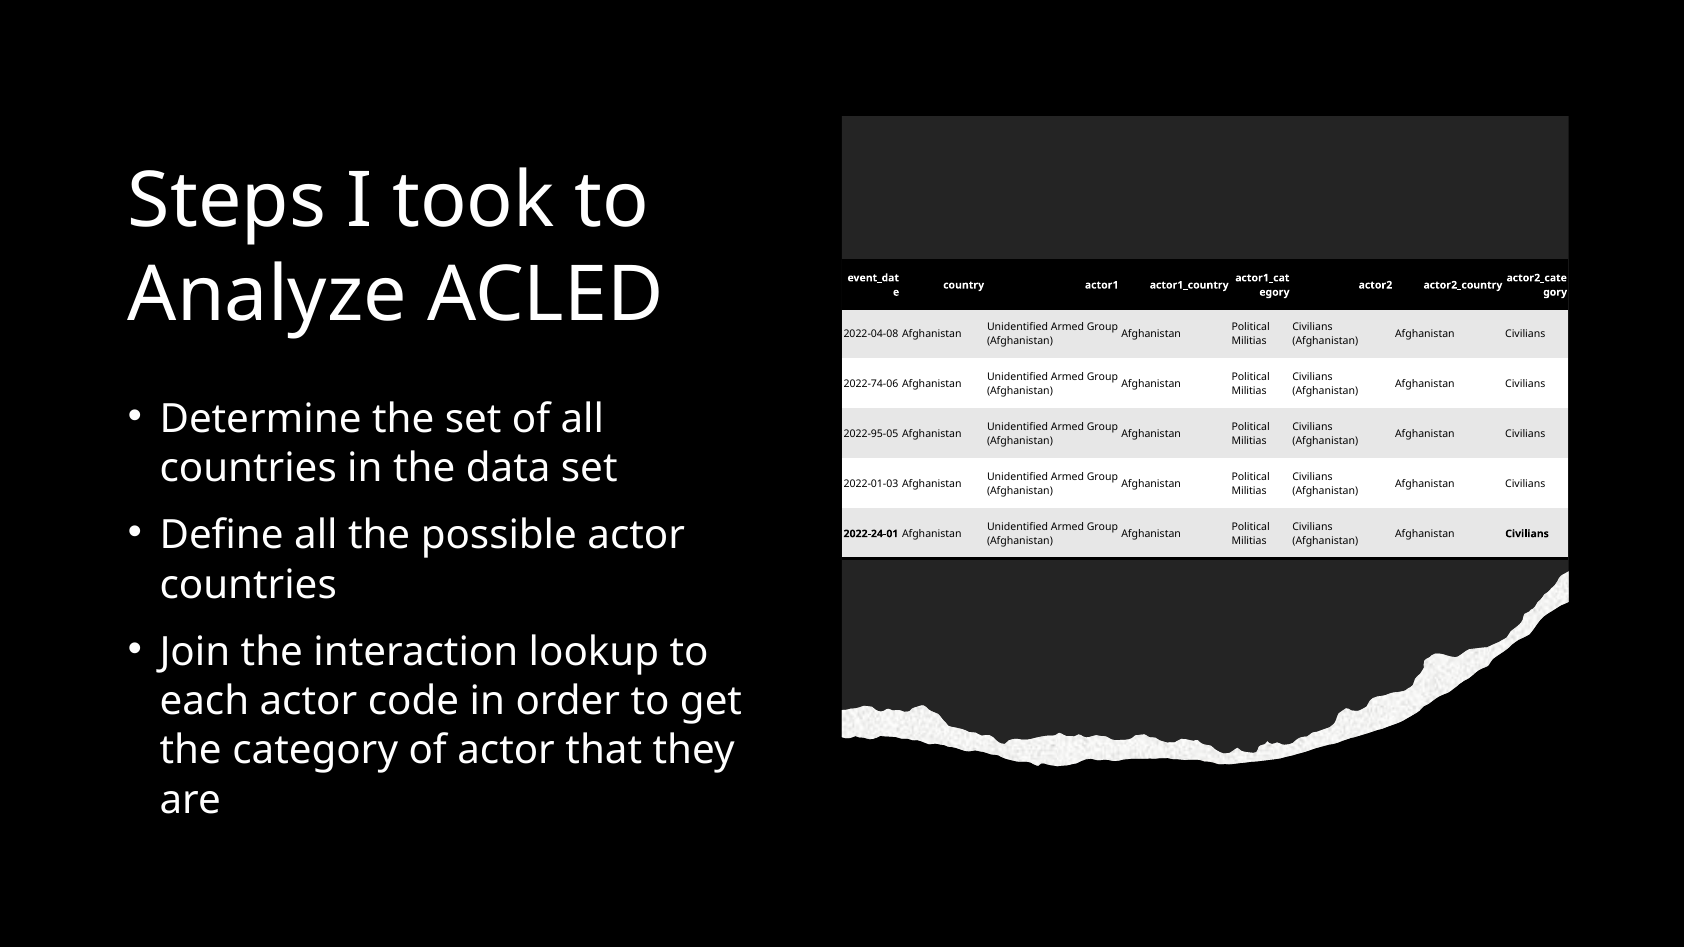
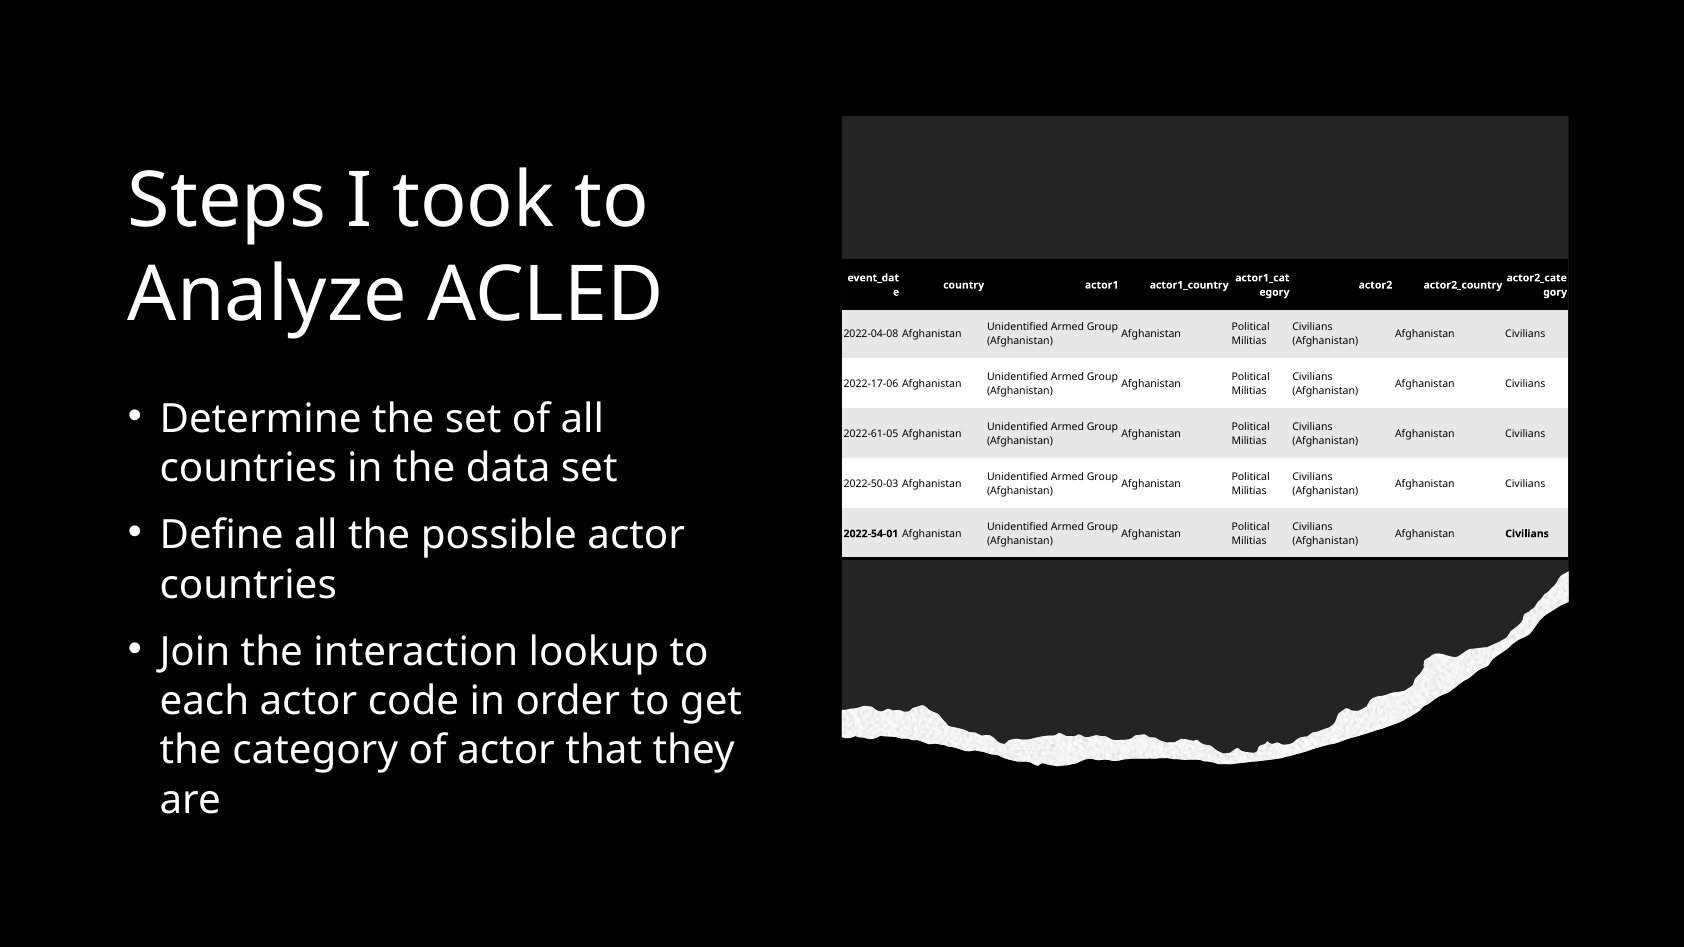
2022-74-06: 2022-74-06 -> 2022-17-06 (871, 384)
2022-95-05: 2022-95-05 -> 2022-61-05 (871, 434)
2022-01-03: 2022-01-03 -> 2022-50-03 (871, 484)
2022-24-01: 2022-24-01 -> 2022-54-01 (871, 534)
